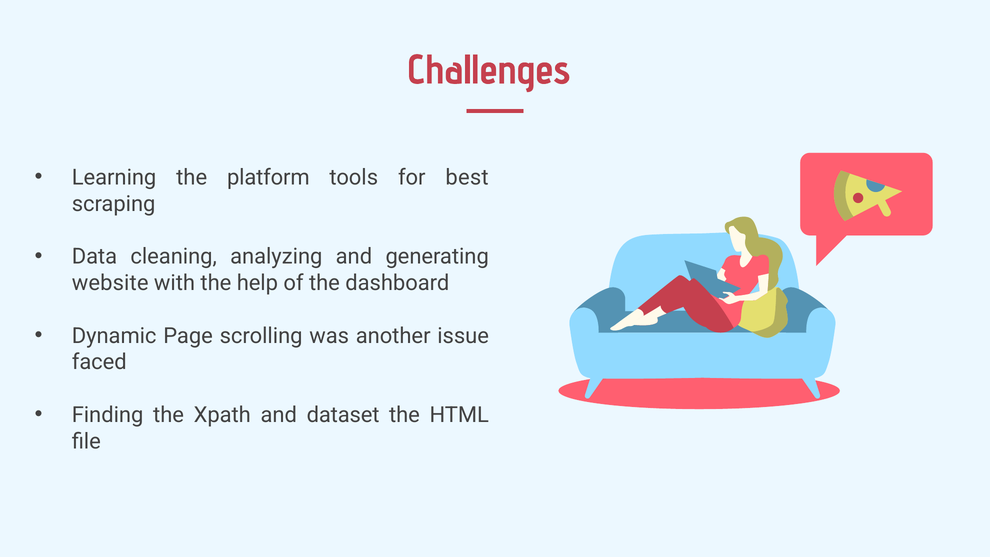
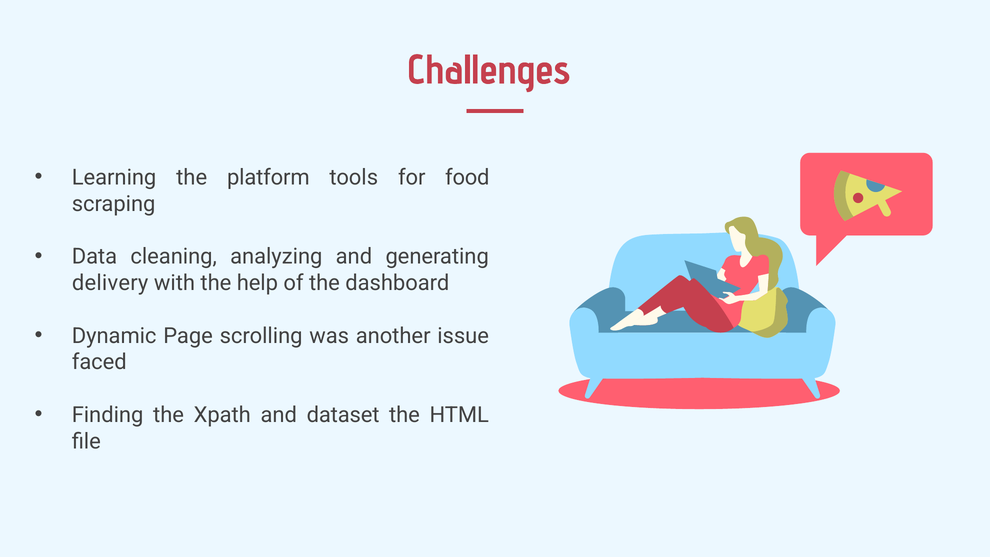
best: best -> food (467, 177)
website: website -> delivery (110, 283)
